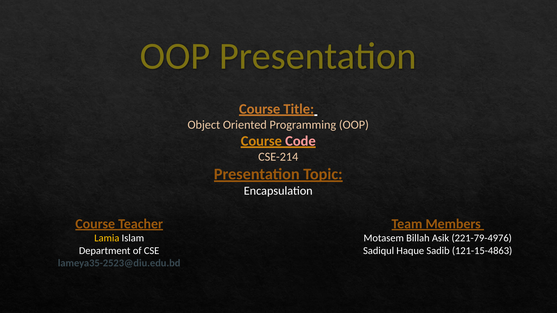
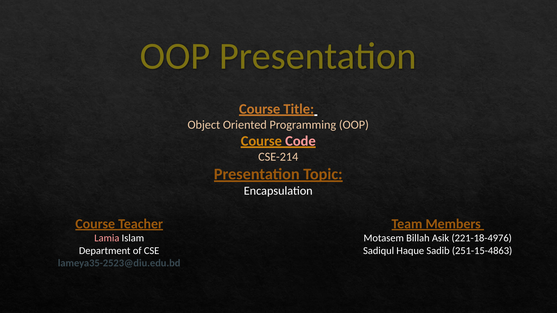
Lamia colour: yellow -> pink (107, 238)
221-79-4976: 221-79-4976 -> 221-18-4976 (482, 238)
121-15-4863: 121-15-4863 -> 251-15-4863 (482, 251)
